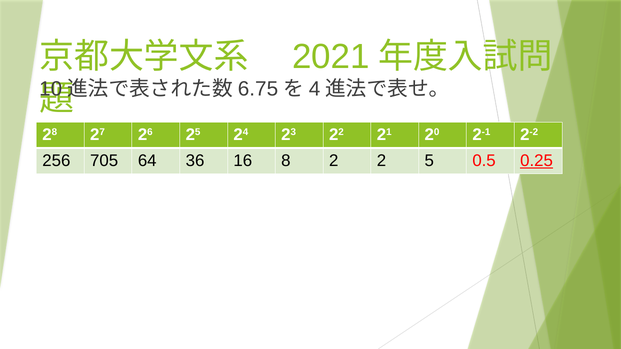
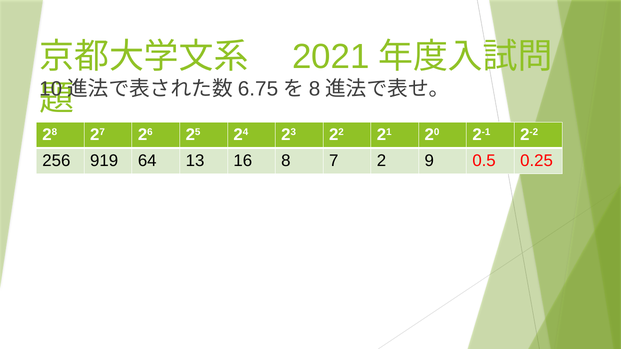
4: 4 -> 8 (315, 89)
705: 705 -> 919 (104, 161)
36: 36 -> 13 (195, 161)
8 2: 2 -> 7 (334, 161)
5: 5 -> 9 (429, 161)
0.25 underline: present -> none (537, 161)
